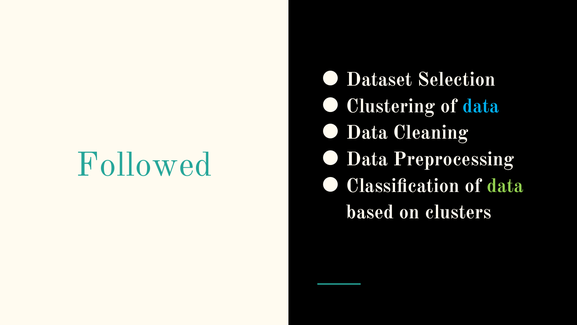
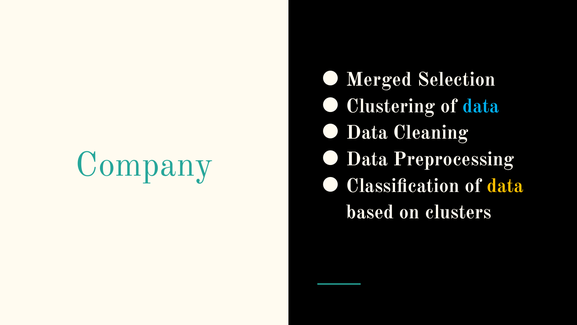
Dataset: Dataset -> Merged (379, 79)
Followed: Followed -> Company (144, 165)
data colour: light green -> yellow (505, 185)
